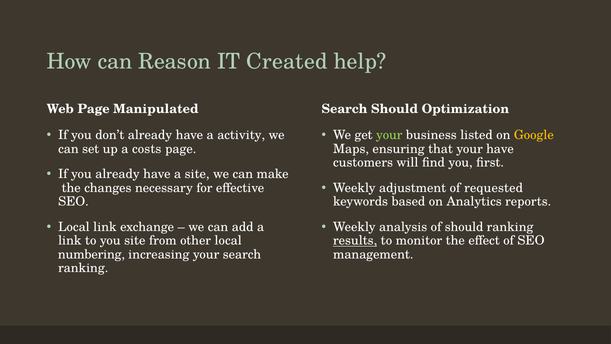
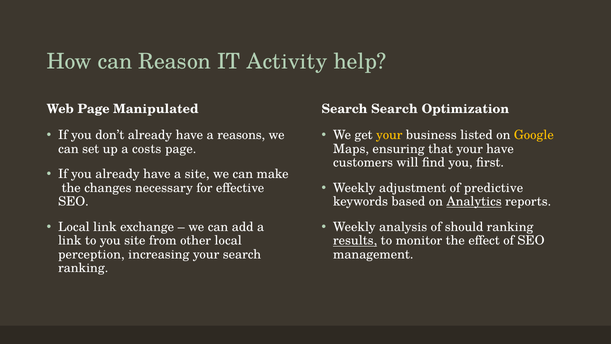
Created: Created -> Activity (287, 62)
Search Should: Should -> Search (395, 109)
activity: activity -> reasons (241, 135)
your colour: light green -> yellow (389, 135)
requested: requested -> predictive (494, 188)
Analytics underline: none -> present (474, 202)
numbering: numbering -> perception (91, 254)
